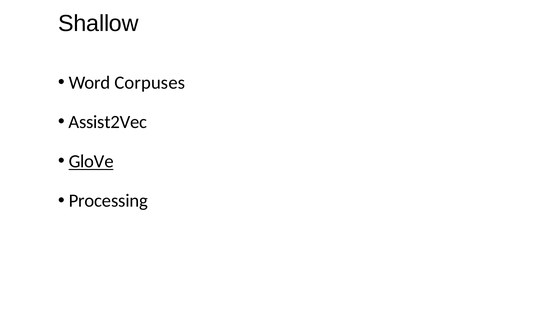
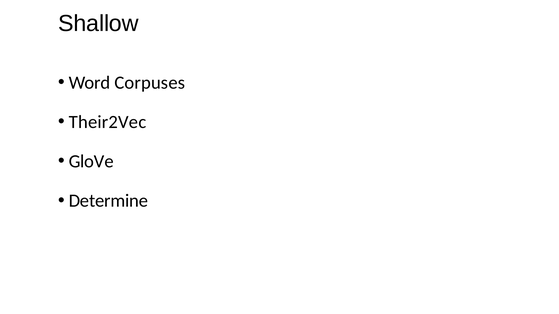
Assist2Vec: Assist2Vec -> Their2Vec (108, 122)
GloVe underline: present -> none (91, 162)
Processing: Processing -> Determine (108, 201)
